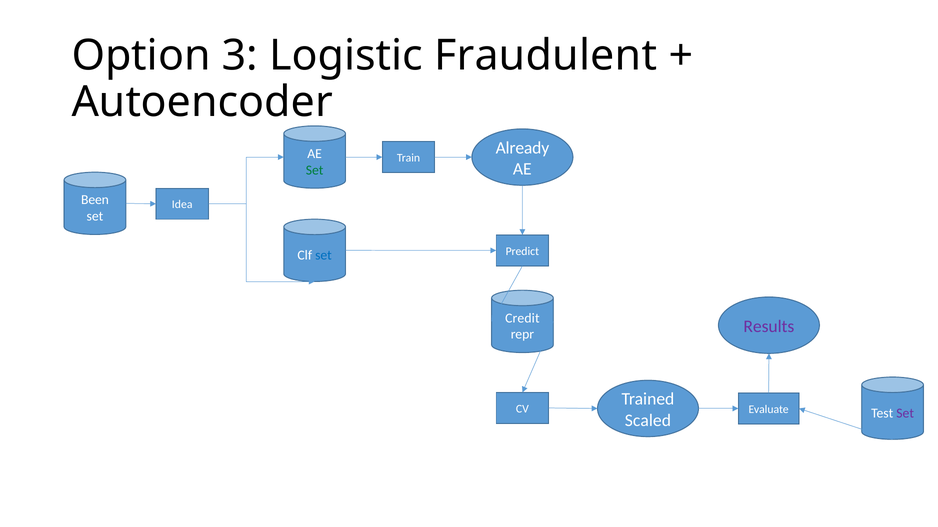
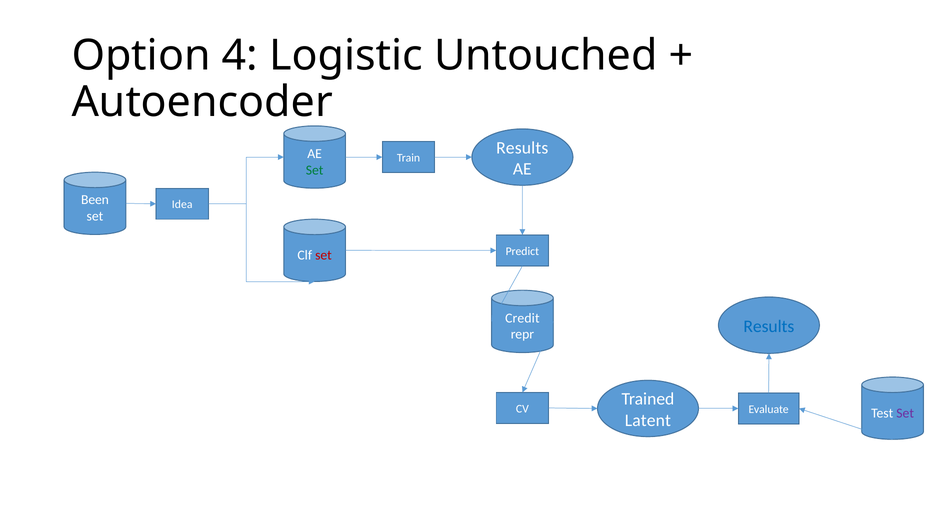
3: 3 -> 4 (240, 56)
Fraudulent: Fraudulent -> Untouched (546, 56)
Already: Already -> Results (522, 148)
set colour: blue -> red (323, 255)
Results colour: purple -> blue (769, 327)
Scaled: Scaled -> Latent (648, 421)
